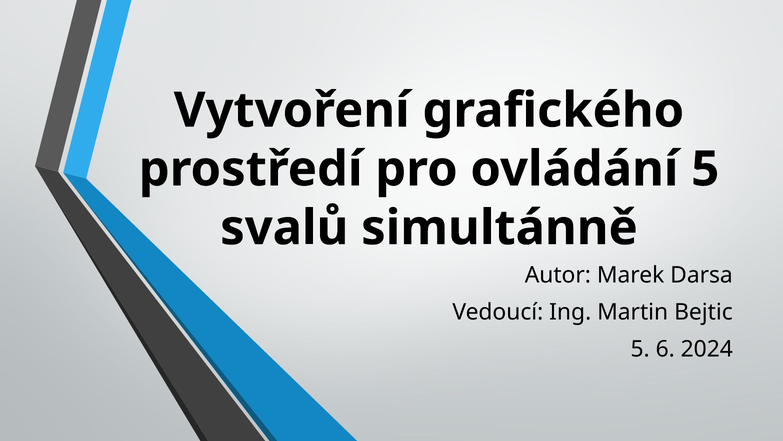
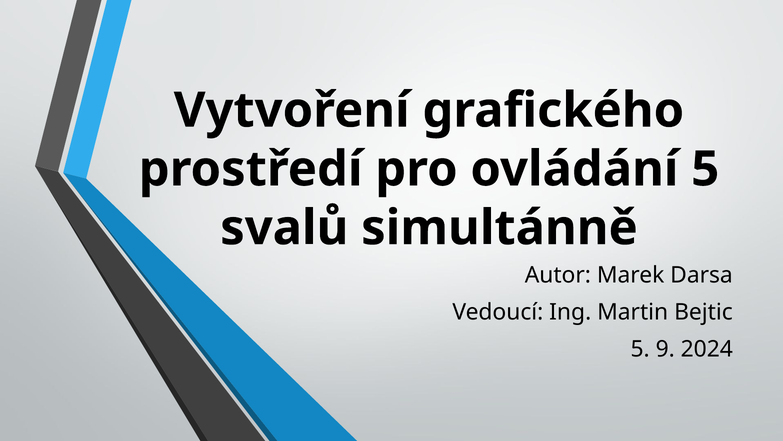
6: 6 -> 9 (665, 349)
